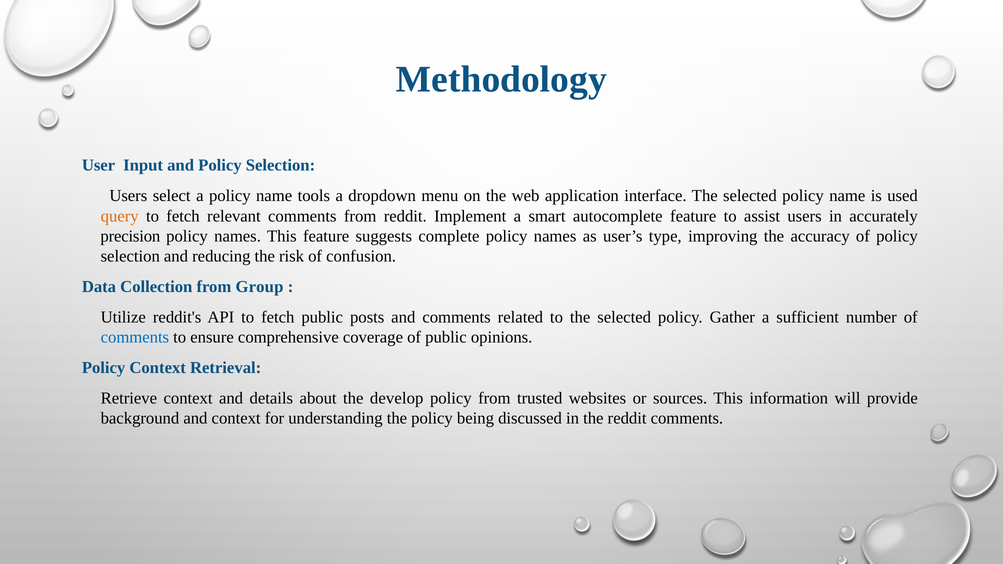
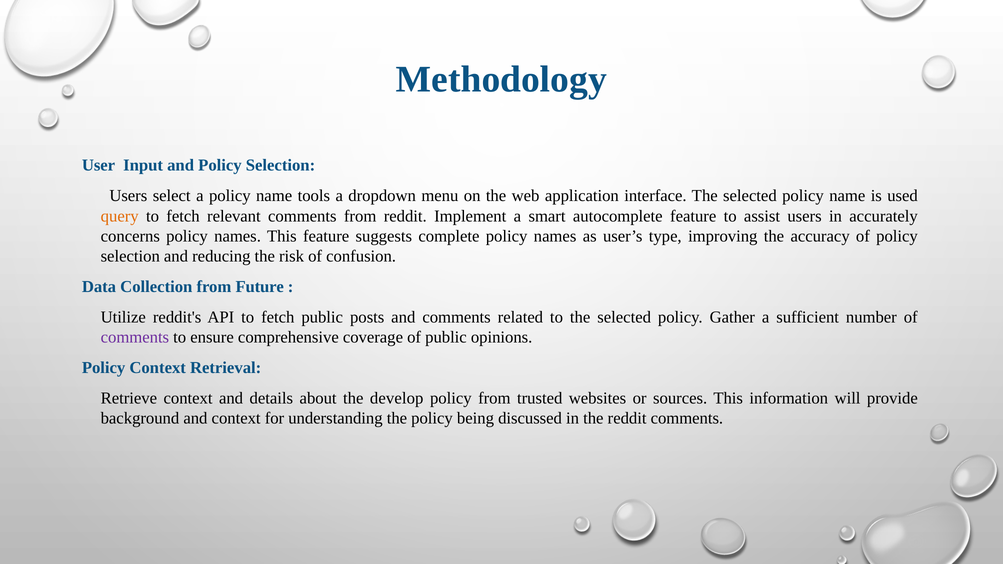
precision: precision -> concerns (130, 236)
Group: Group -> Future (260, 287)
comments colour: blue -> purple (135, 337)
